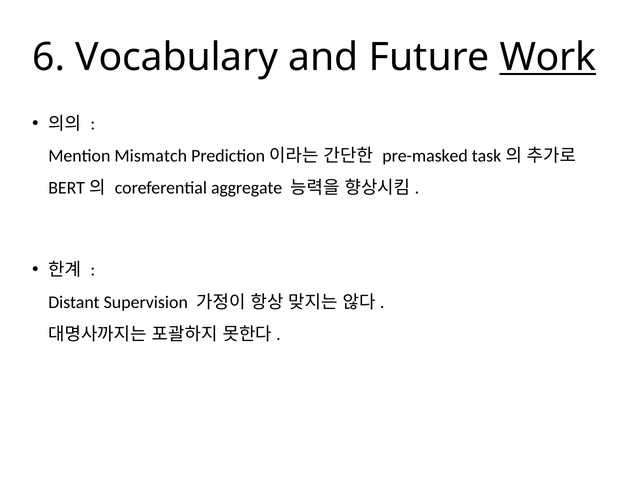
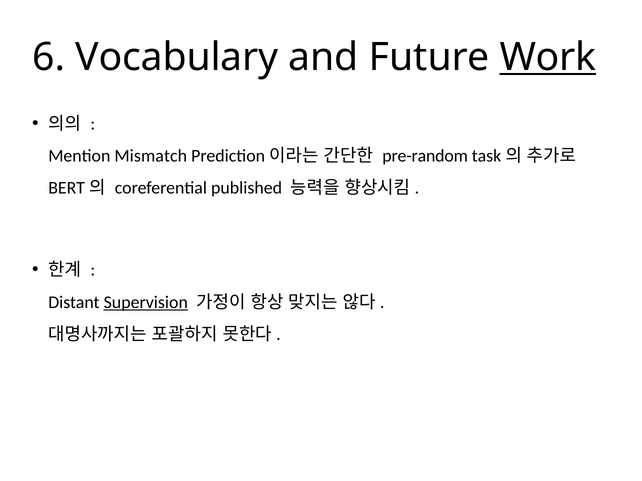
pre-masked: pre-masked -> pre-random (425, 156)
aggregate: aggregate -> published (247, 188)
Supervision underline: none -> present (146, 302)
